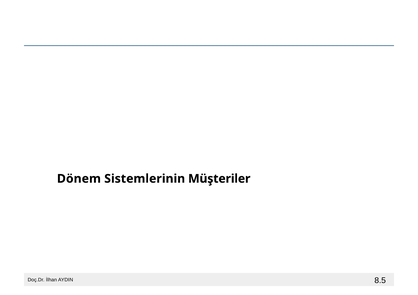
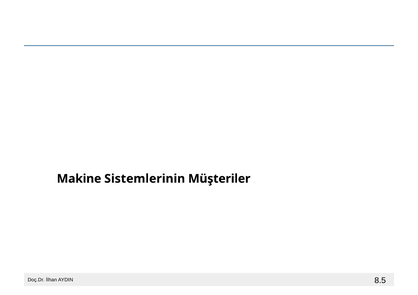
Dönem: Dönem -> Makine (79, 179)
